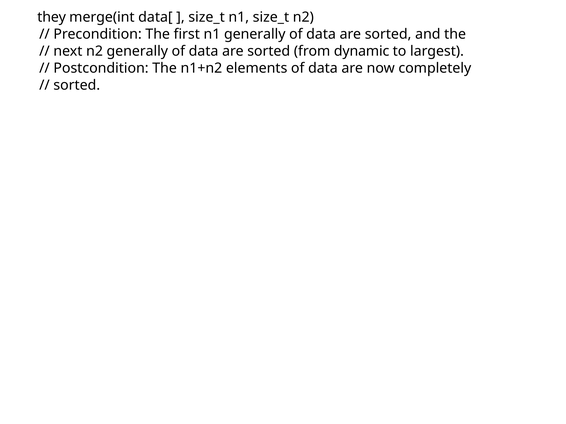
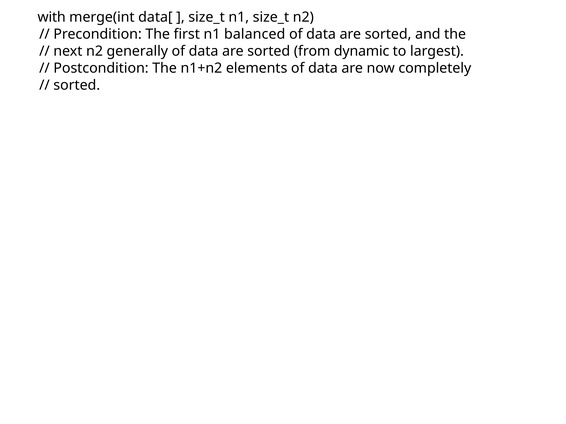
they: they -> with (52, 17)
n1 generally: generally -> balanced (255, 34)
